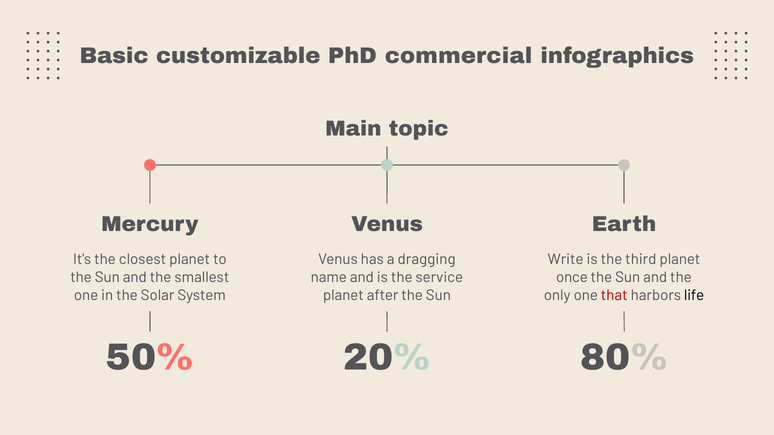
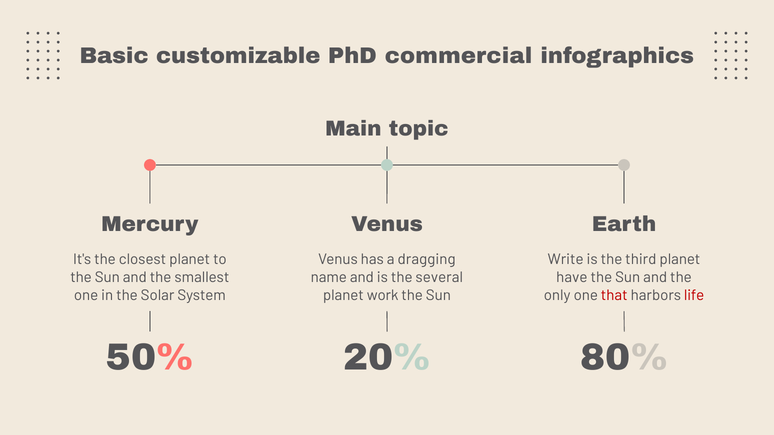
service: service -> several (439, 278)
once: once -> have (572, 278)
after: after -> work (383, 296)
life colour: black -> red (694, 296)
